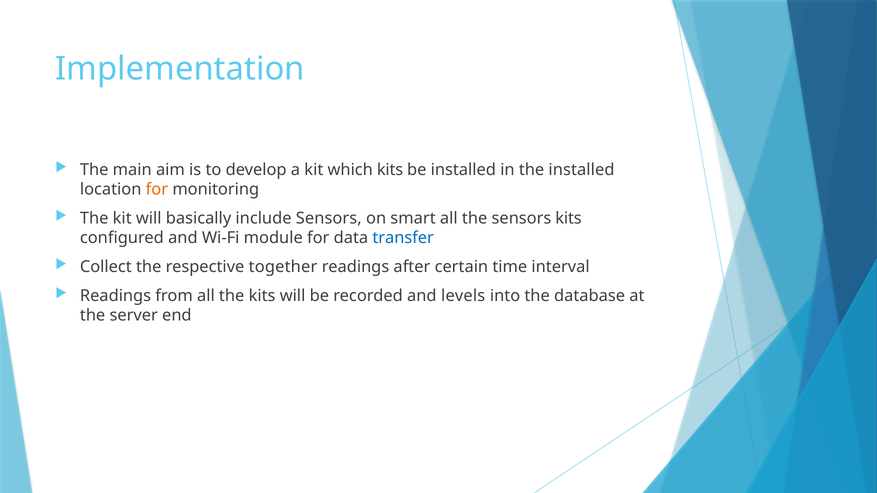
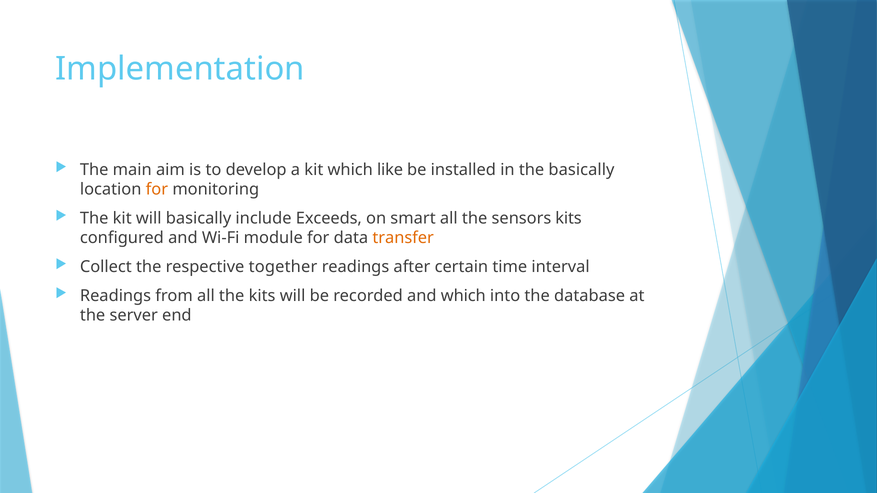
which kits: kits -> like (390, 170)
the installed: installed -> basically (582, 170)
include Sensors: Sensors -> Exceeds (329, 218)
transfer colour: blue -> orange (403, 238)
and levels: levels -> which (463, 296)
